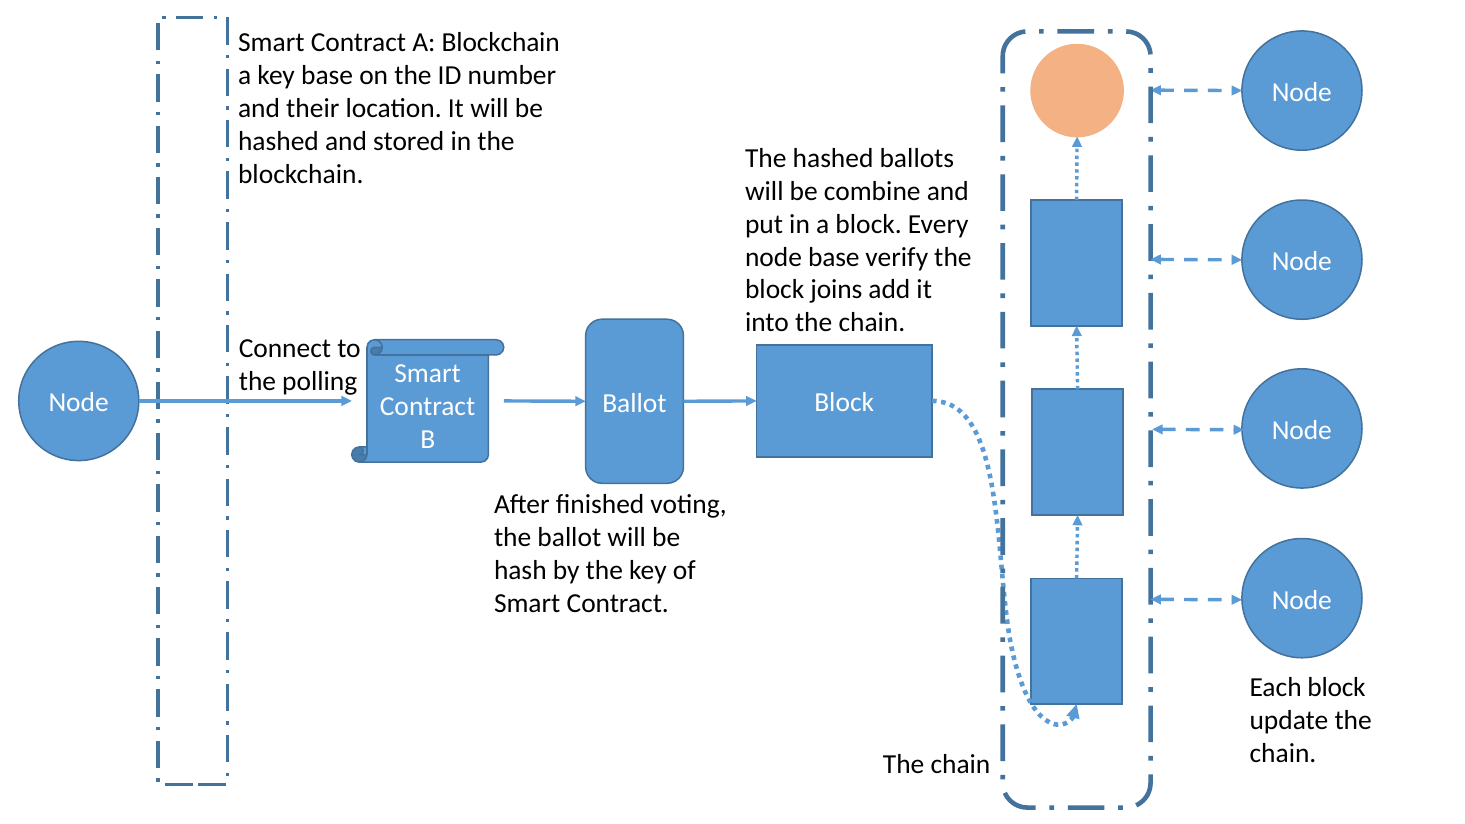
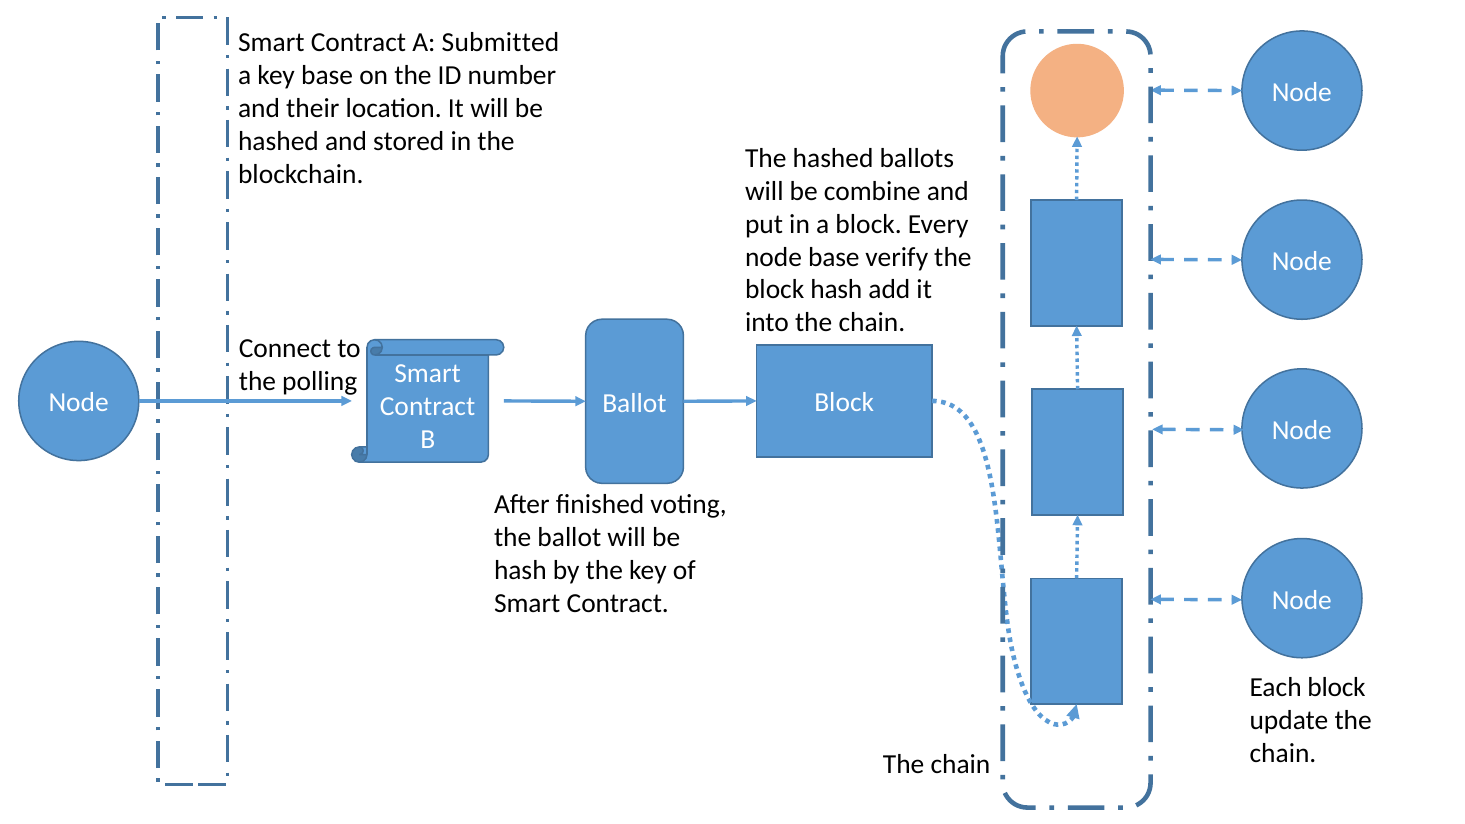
A Blockchain: Blockchain -> Submitted (501, 43)
block joins: joins -> hash (836, 290)
